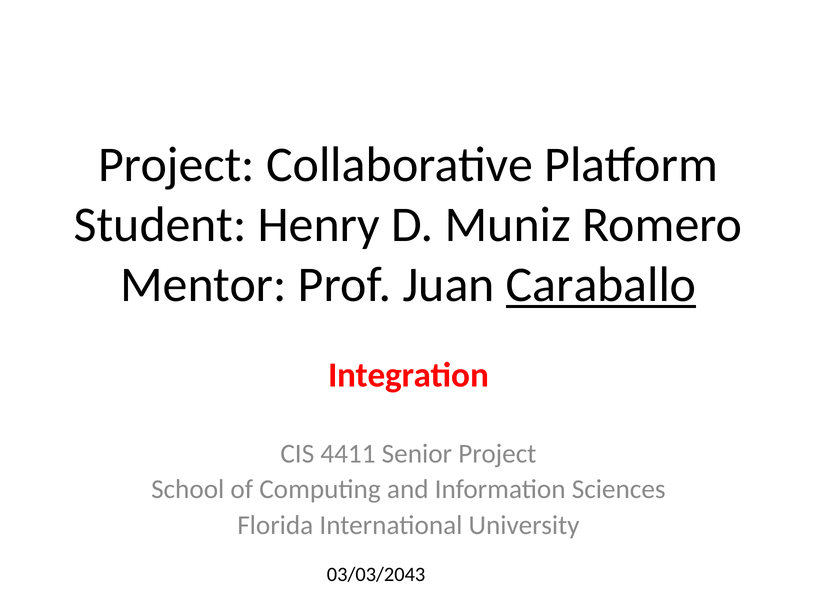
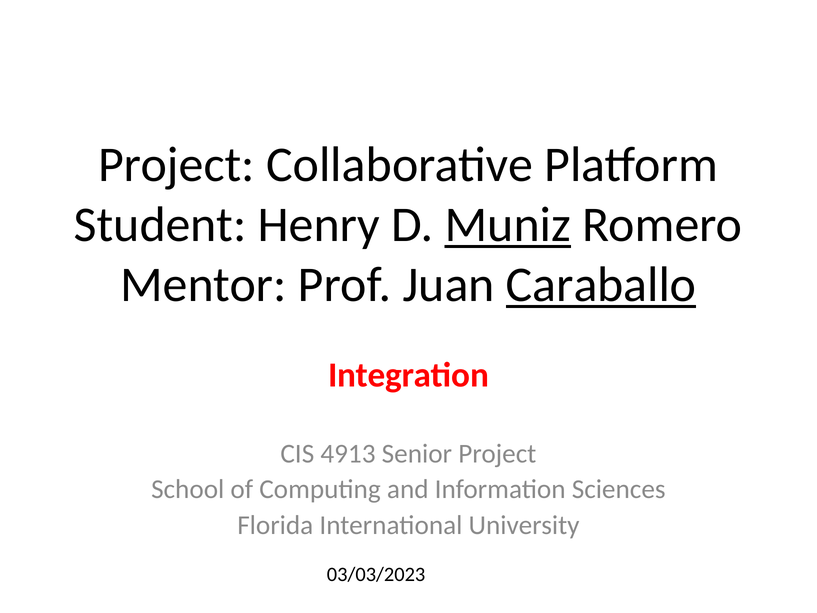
Muniz underline: none -> present (508, 225)
4411: 4411 -> 4913 (348, 453)
03/03/2043: 03/03/2043 -> 03/03/2023 (376, 574)
